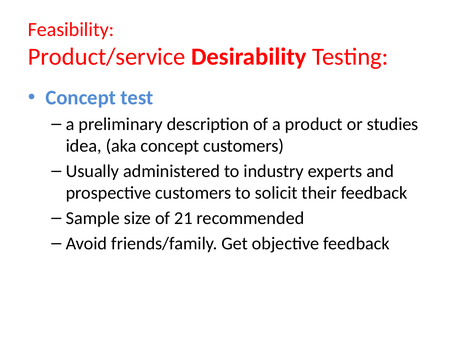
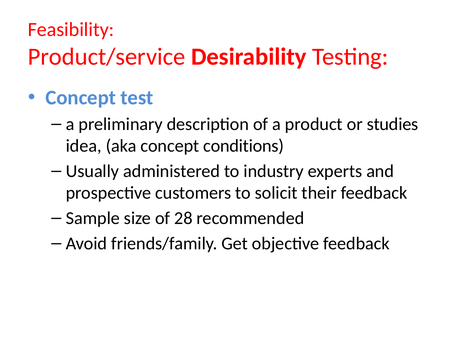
concept customers: customers -> conditions (244, 146)
21: 21 -> 28 (183, 219)
